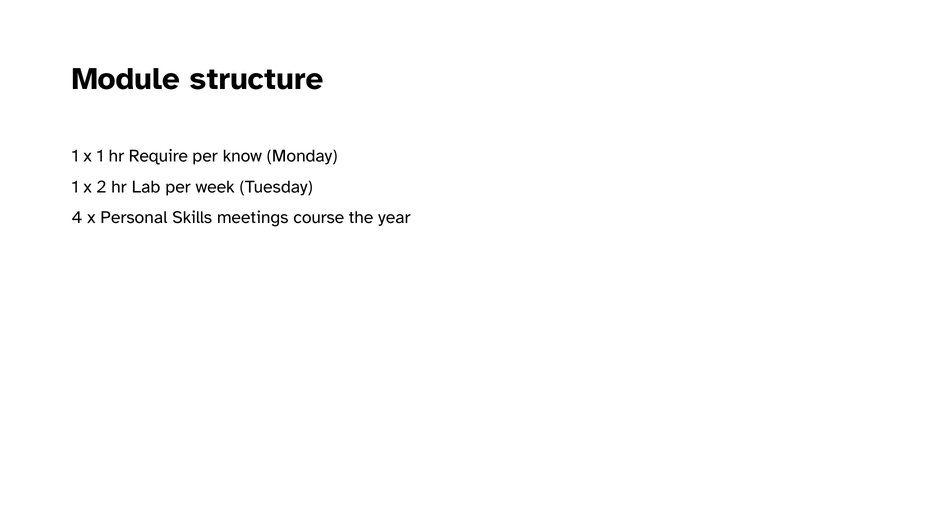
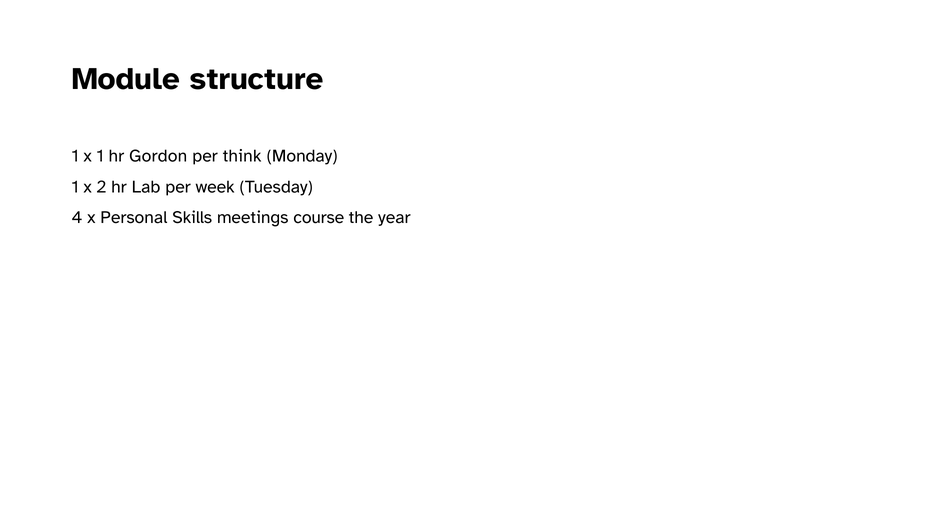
Require: Require -> Gordon (158, 156)
know: know -> think (242, 156)
